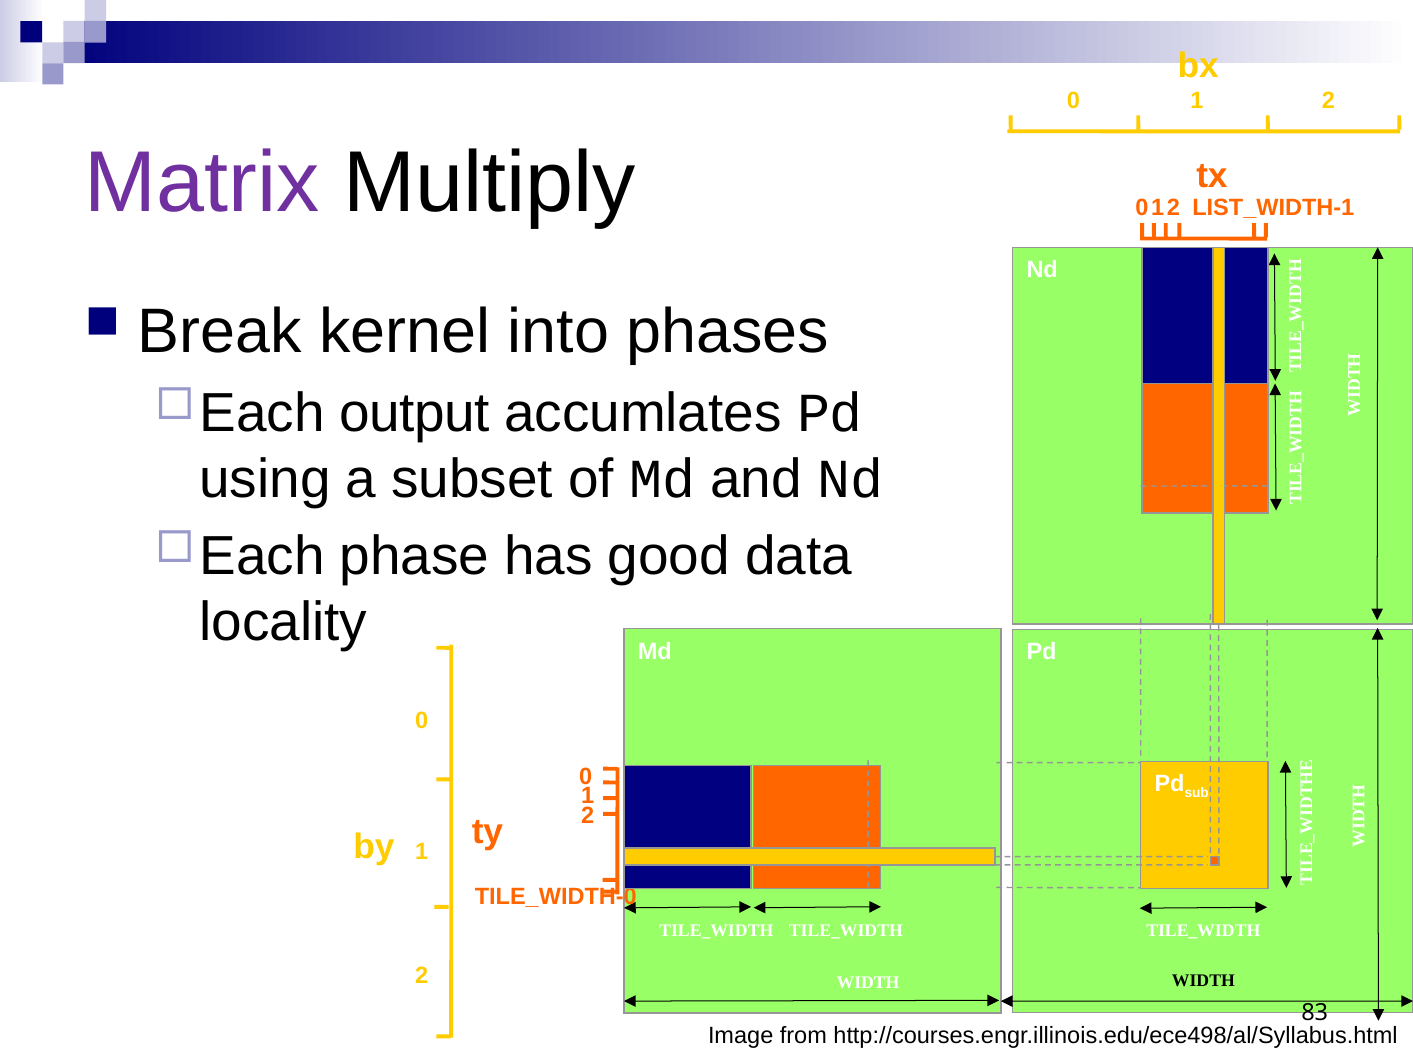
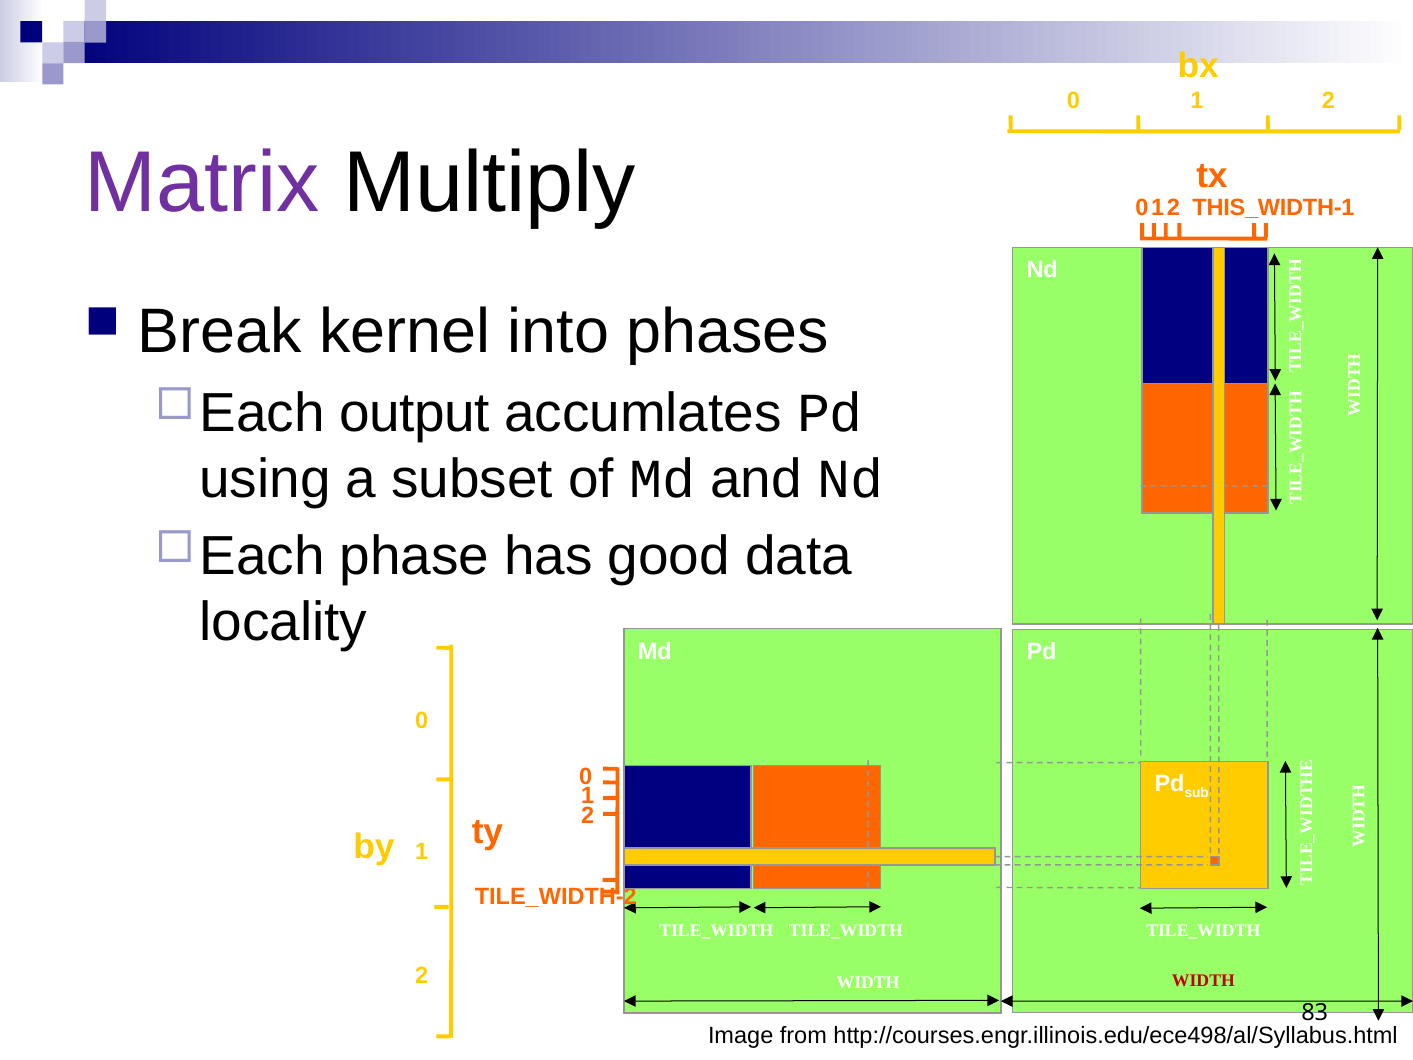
LIST_WIDTH-1: LIST_WIDTH-1 -> THIS_WIDTH-1 (1273, 207)
TILE_WIDTH-0: TILE_WIDTH-0 -> TILE_WIDTH-2 (556, 896)
WIDTH colour: black -> red (1203, 981)
